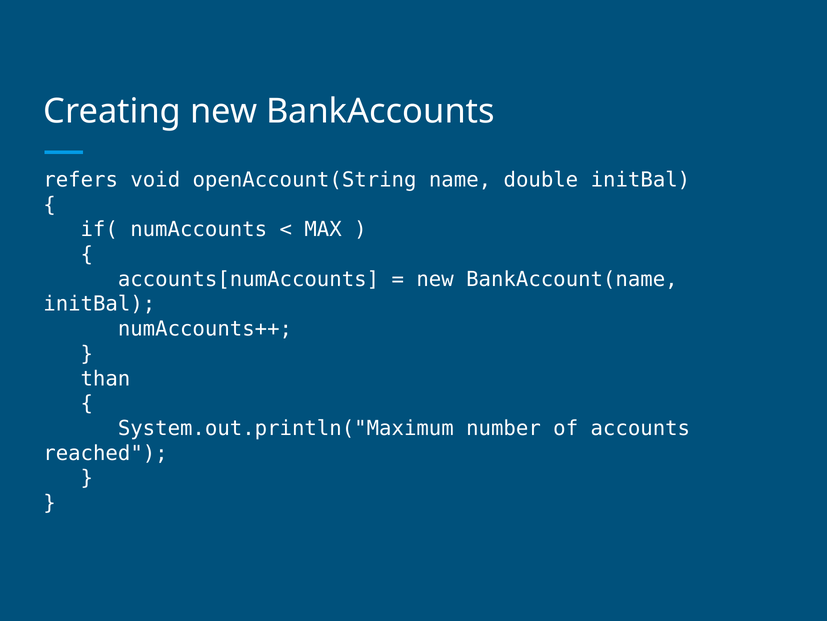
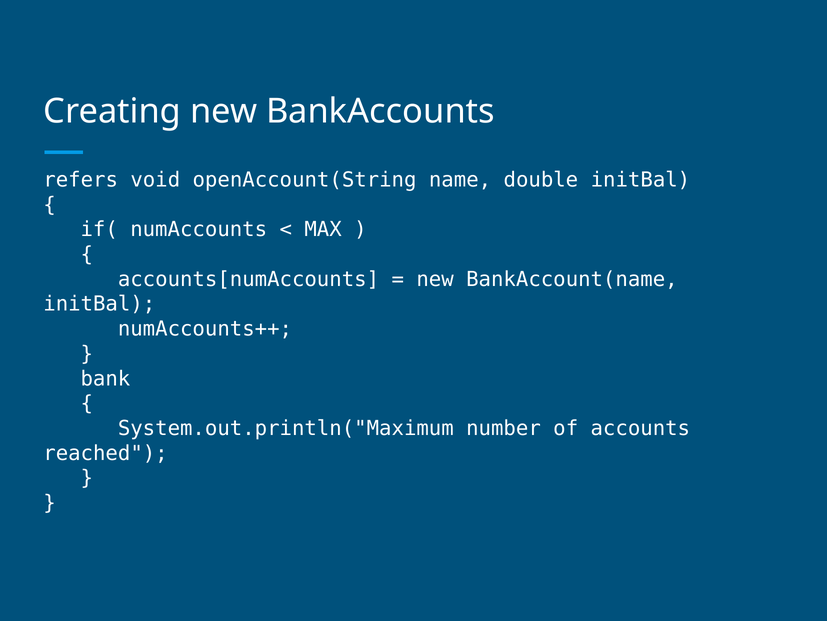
than: than -> bank (105, 378)
